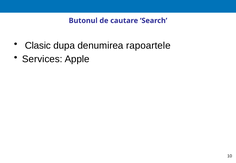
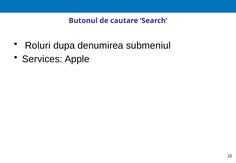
Clasic: Clasic -> Roluri (38, 46)
rapoartele: rapoartele -> submeniul (148, 46)
